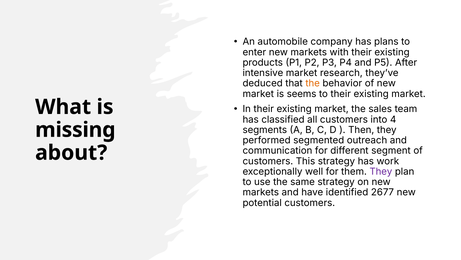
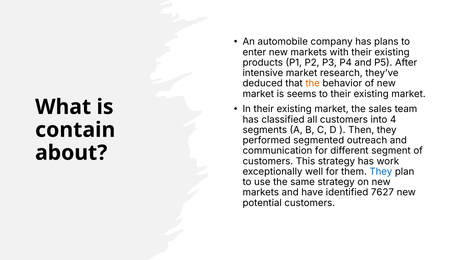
missing: missing -> contain (75, 130)
They colour: purple -> blue (381, 171)
2677: 2677 -> 7627 (382, 192)
